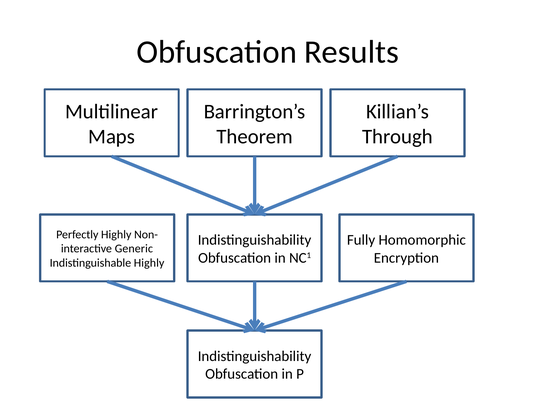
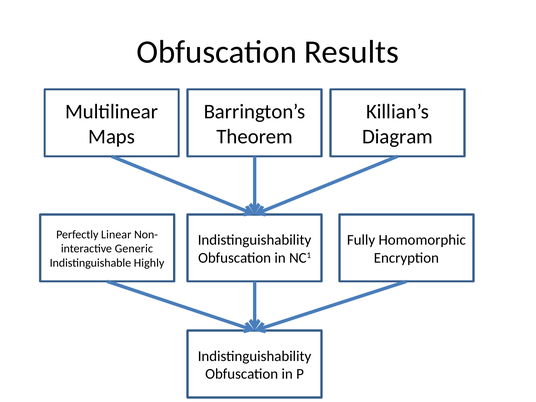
Through: Through -> Diagram (397, 137)
Perfectly Highly: Highly -> Linear (116, 234)
